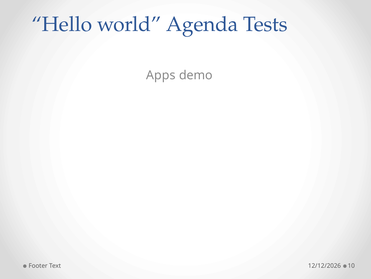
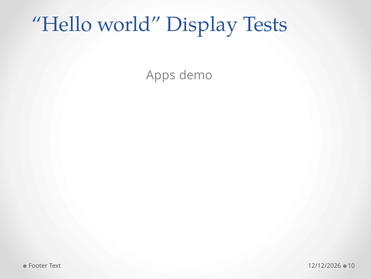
Agenda: Agenda -> Display (202, 24)
